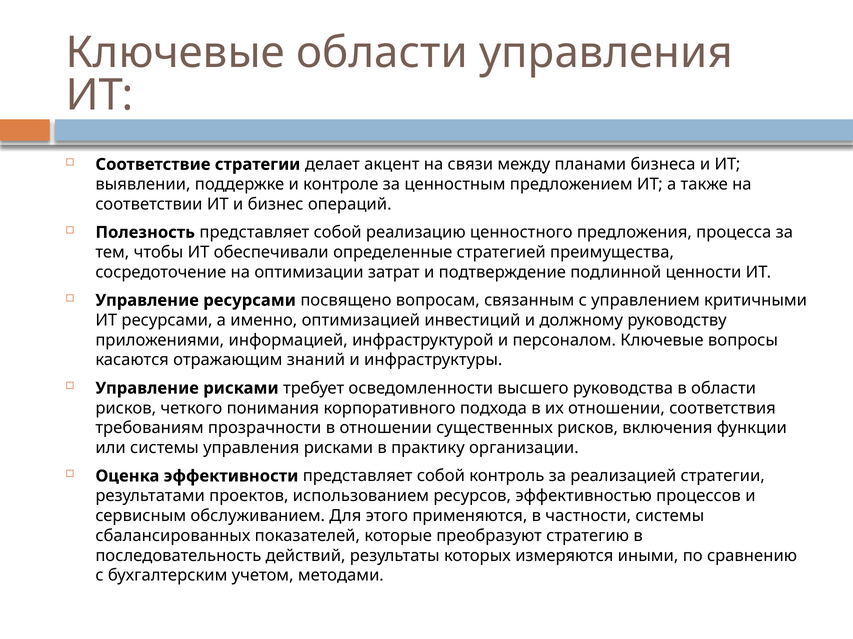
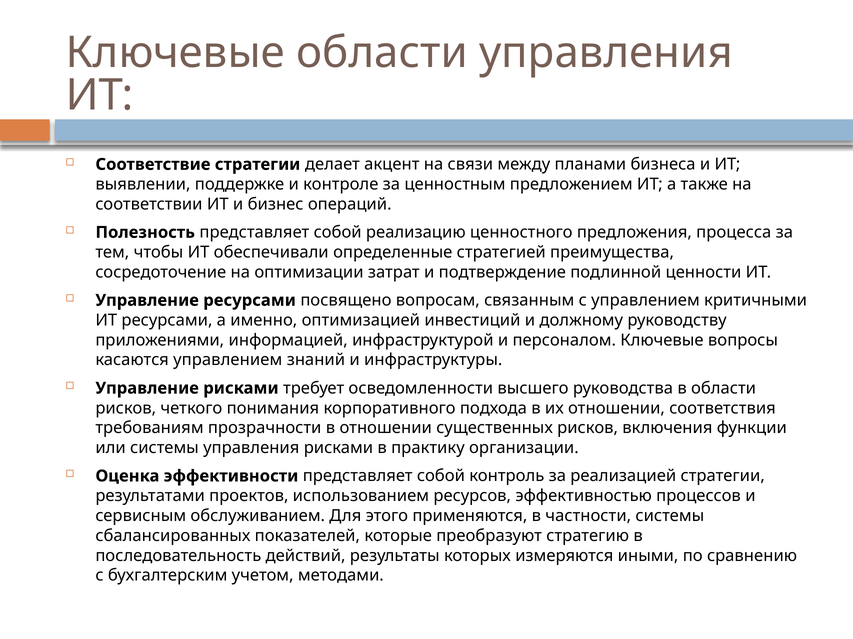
касаются отражающим: отражающим -> управлением (228, 360)
